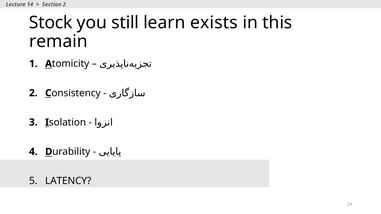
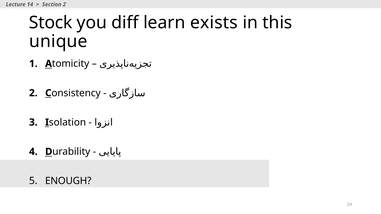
still: still -> diff (125, 23)
remain: remain -> unique (58, 41)
LATENCY: LATENCY -> ENOUGH (68, 181)
